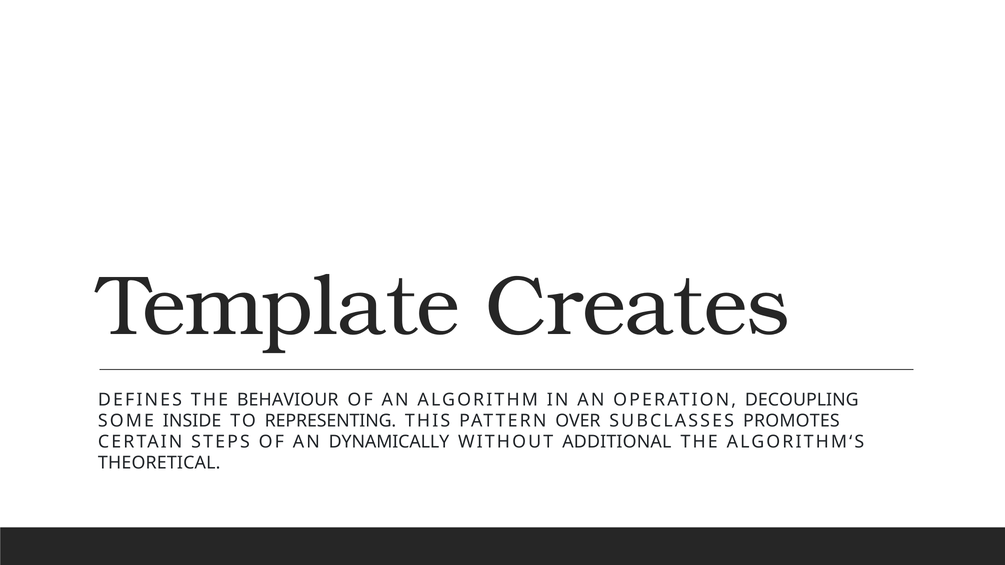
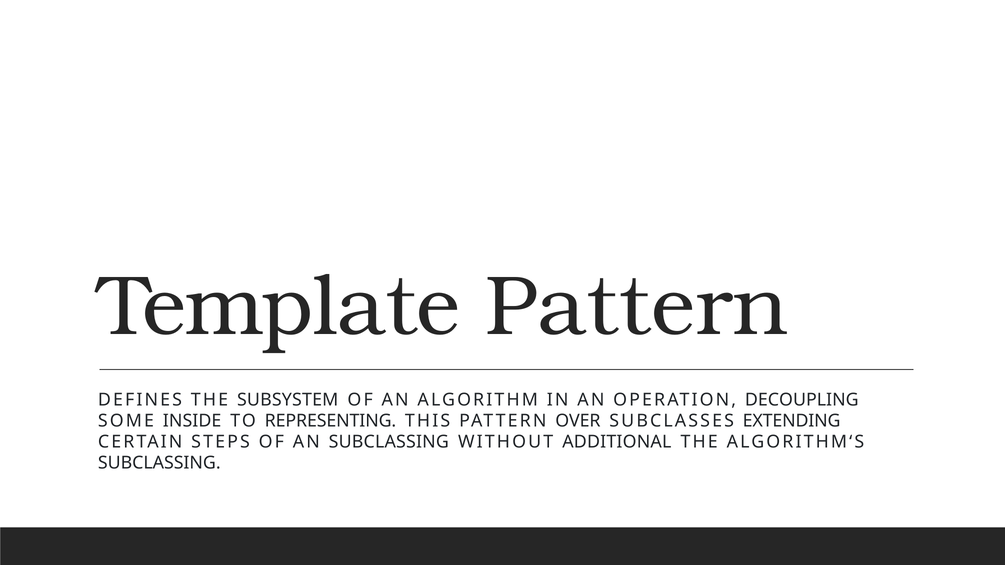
Template Creates: Creates -> Pattern (637, 307)
BEHAVIOUR: BEHAVIOUR -> SUBSYSTEM (288, 400)
PROMOTES: PROMOTES -> EXTENDING (792, 421)
AN DYNAMICALLY: DYNAMICALLY -> SUBCLASSING (389, 442)
THEORETICAL: THEORETICAL -> SUBCLASSING (159, 463)
